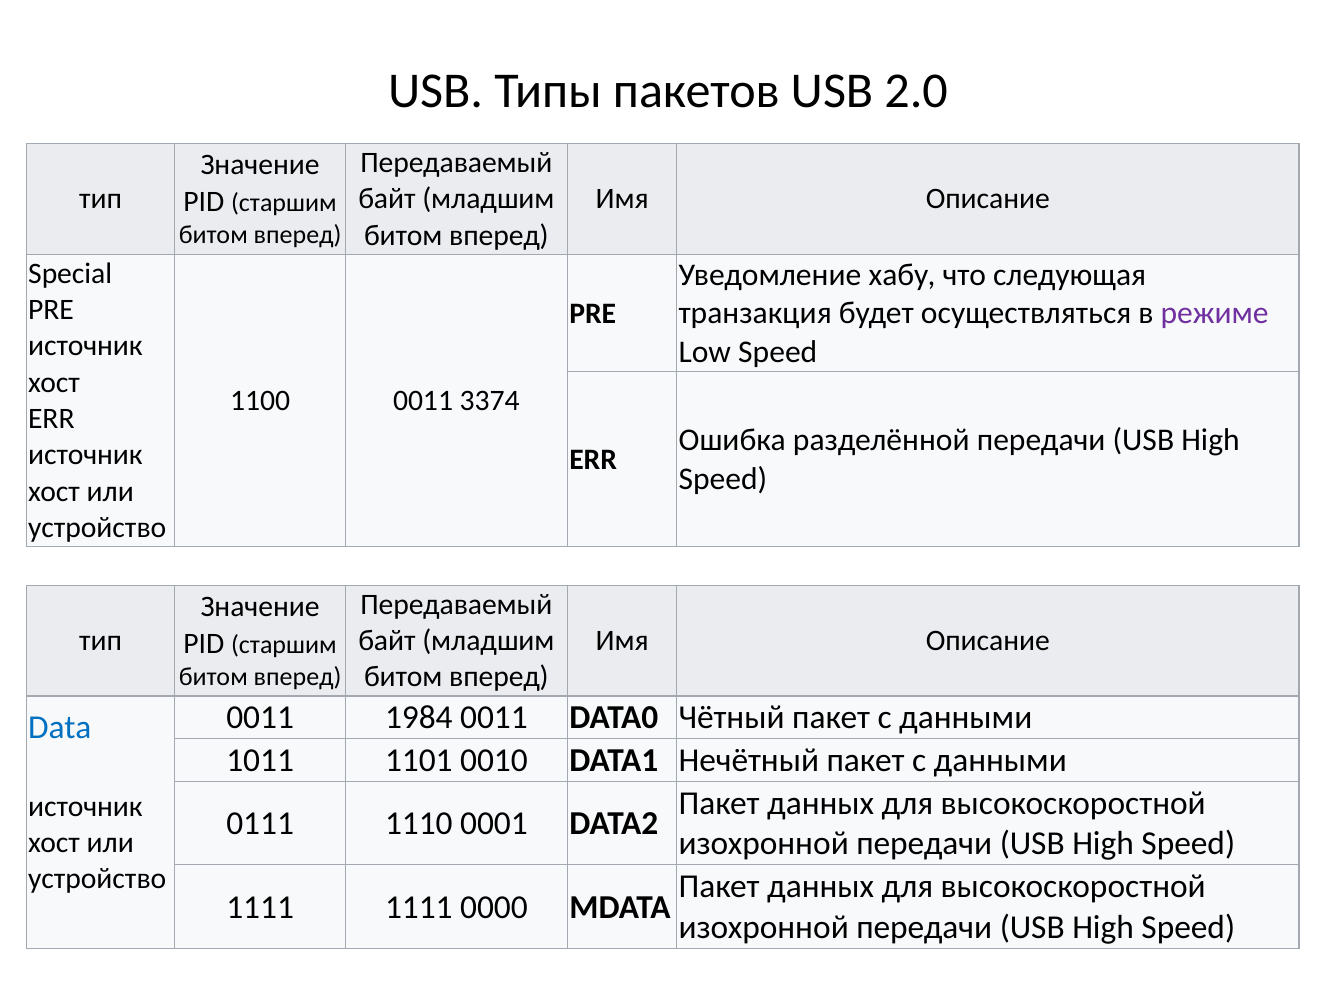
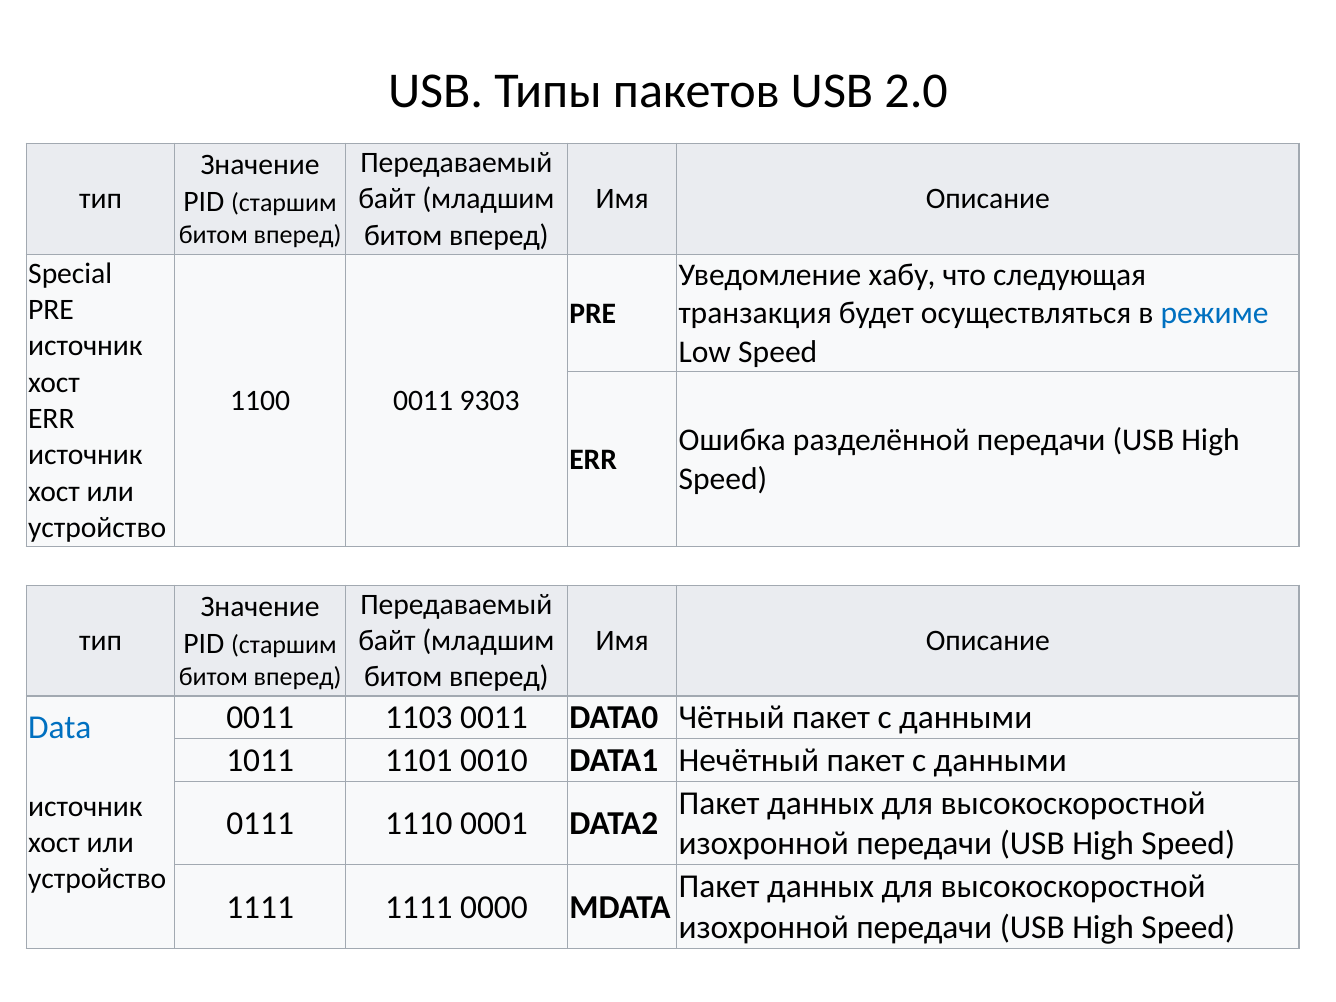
режиме colour: purple -> blue (1215, 313)
3374: 3374 -> 9303 (490, 401)
1984: 1984 -> 1103 (419, 718)
